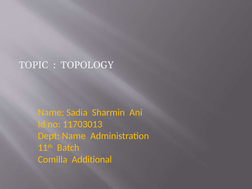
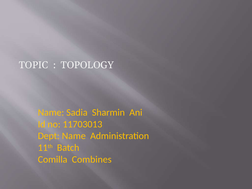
Additional: Additional -> Combines (92, 159)
